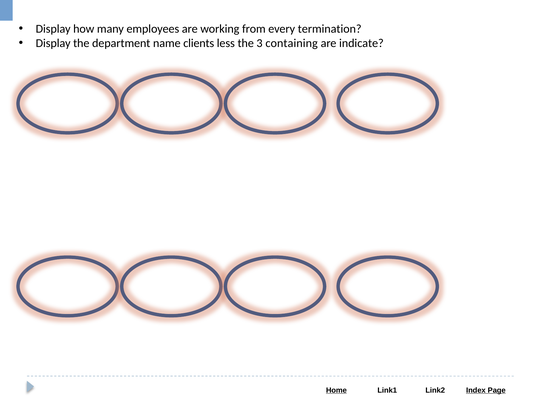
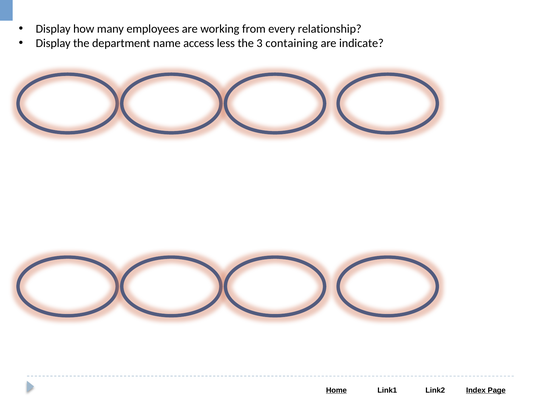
termination: termination -> relationship (330, 29)
clients: clients -> access (199, 43)
